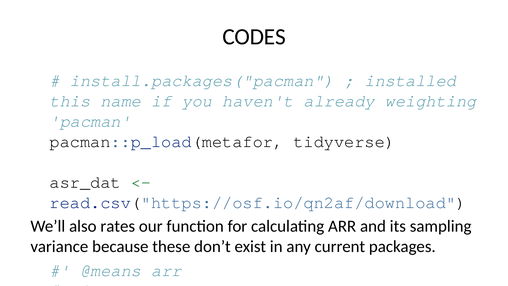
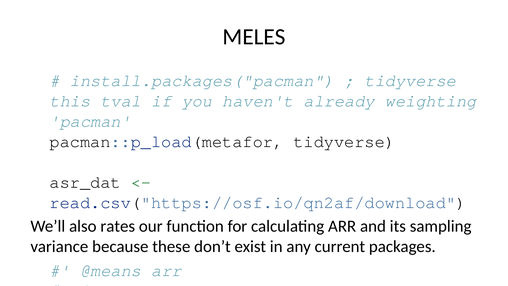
CODES: CODES -> MELES (254, 37)
installed: installed -> tidyverse (410, 81)
name: name -> tval (121, 101)
